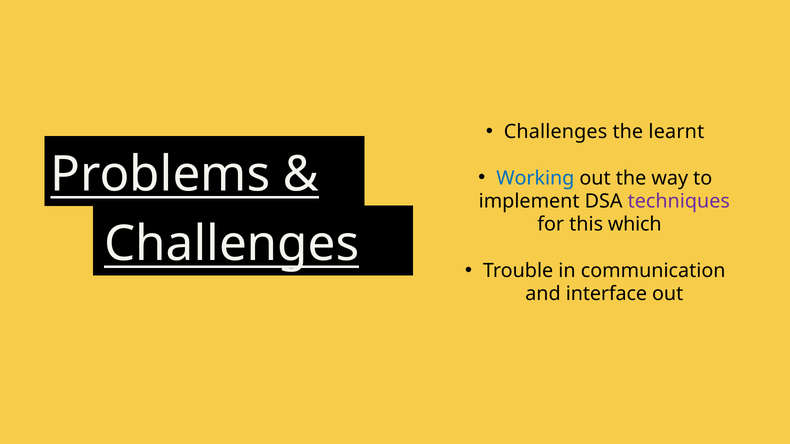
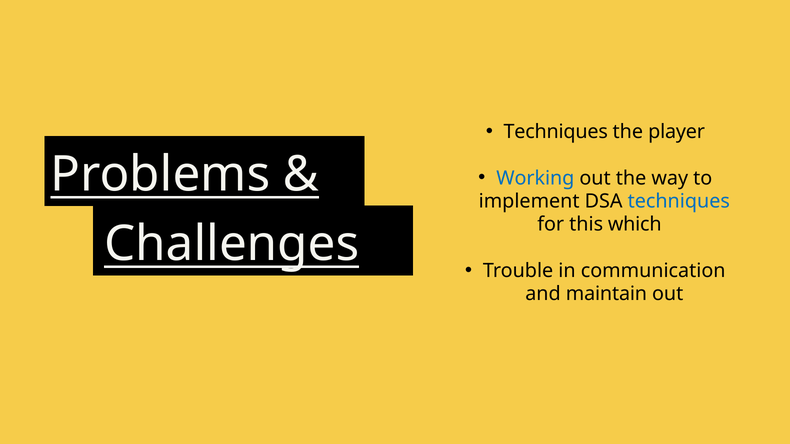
Challenges: Challenges -> Techniques (556, 132)
learnt: learnt -> player (677, 132)
techniques colour: purple -> blue (679, 201)
interface: interface -> maintain (606, 294)
